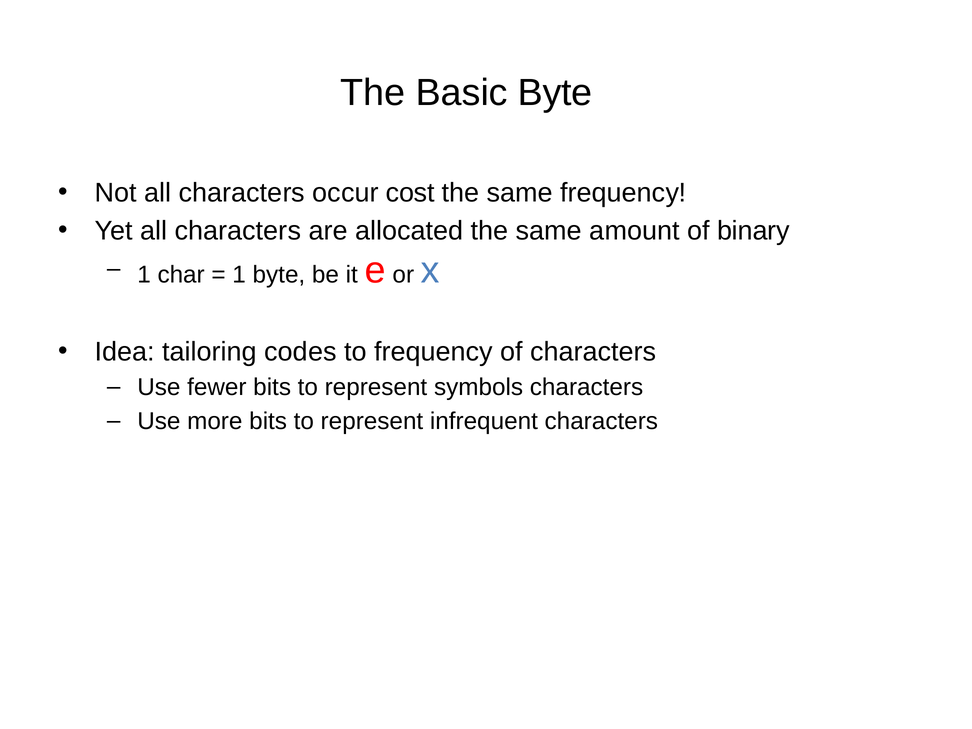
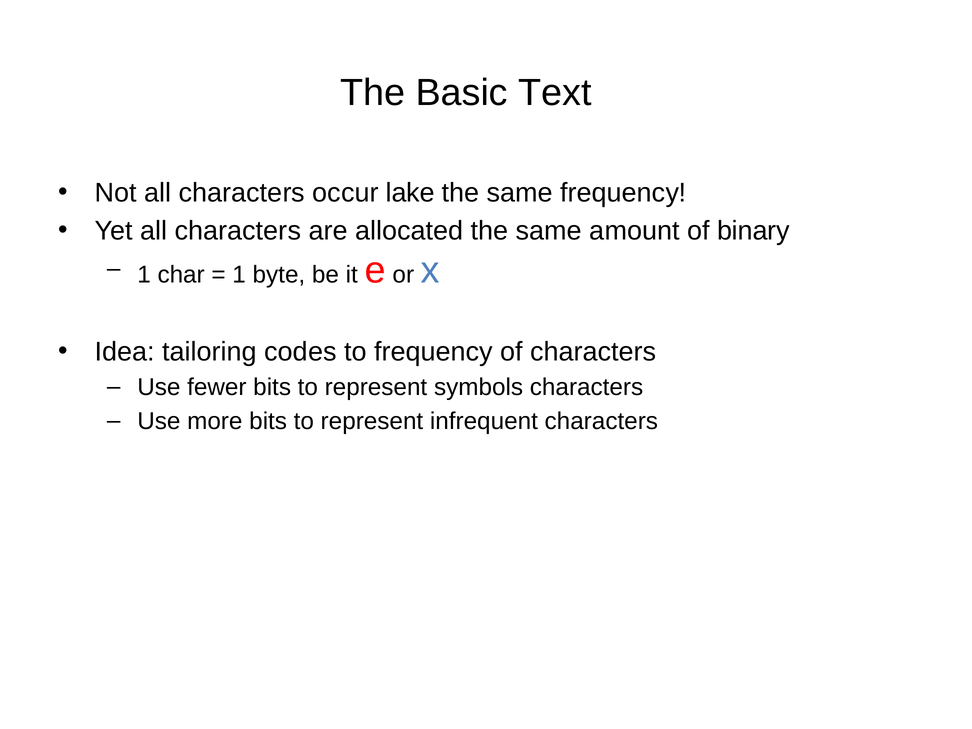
Basic Byte: Byte -> Text (555, 93)
cost: cost -> lake (410, 193)
